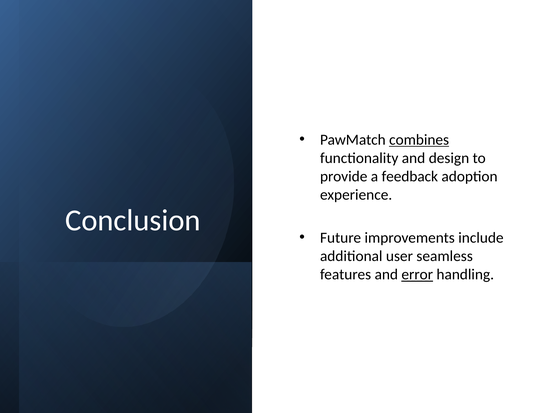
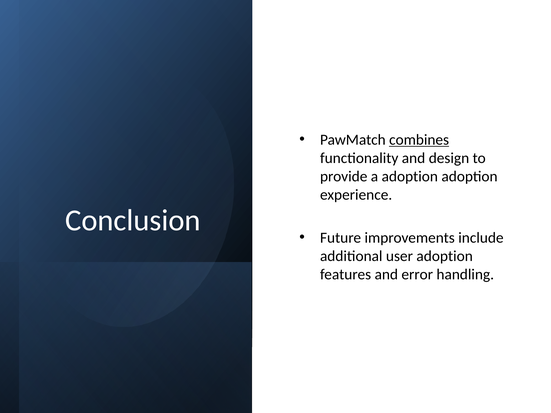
a feedback: feedback -> adoption (410, 177)
user seamless: seamless -> adoption (445, 256)
error underline: present -> none (417, 275)
